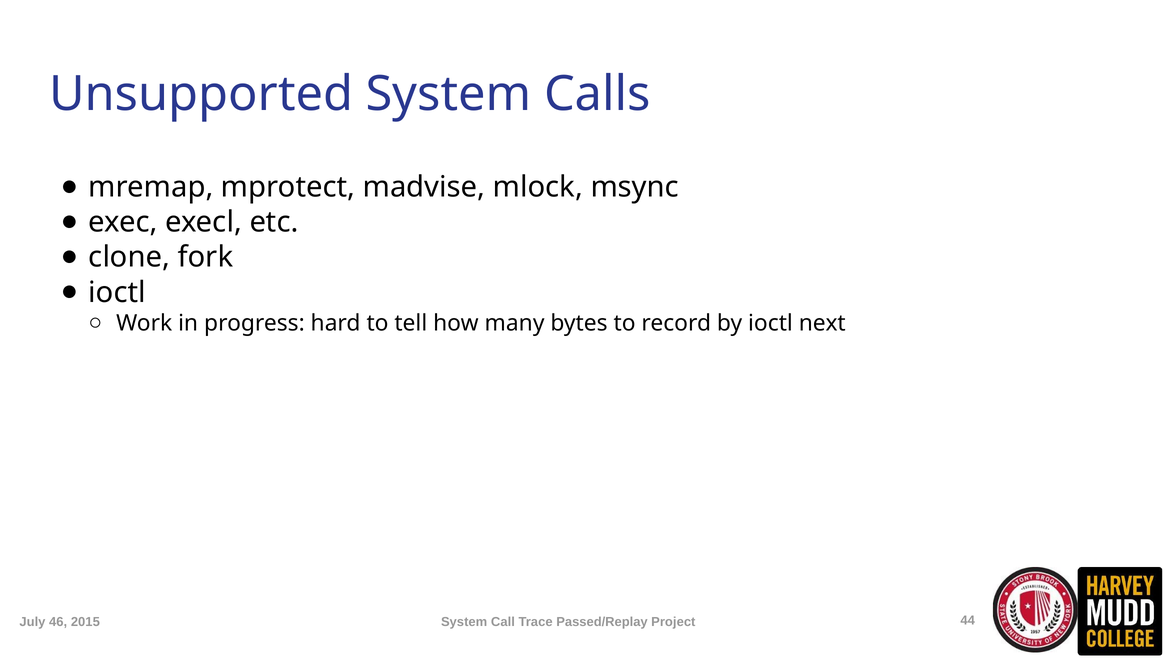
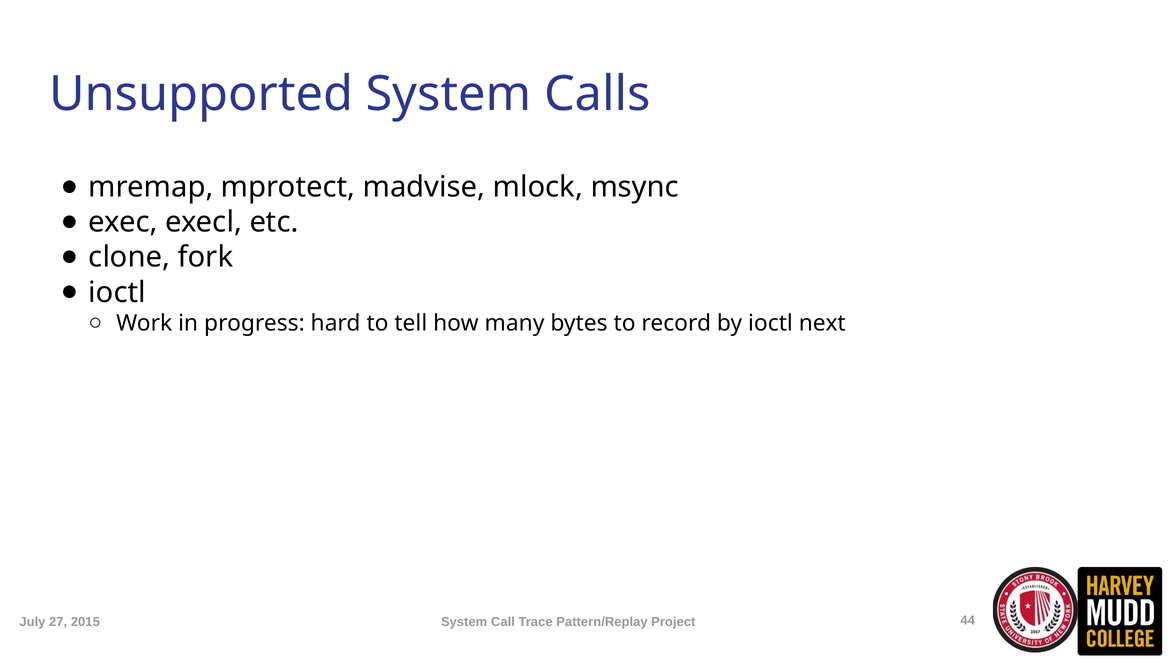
46: 46 -> 27 (58, 622)
Passed/Replay: Passed/Replay -> Pattern/Replay (602, 622)
